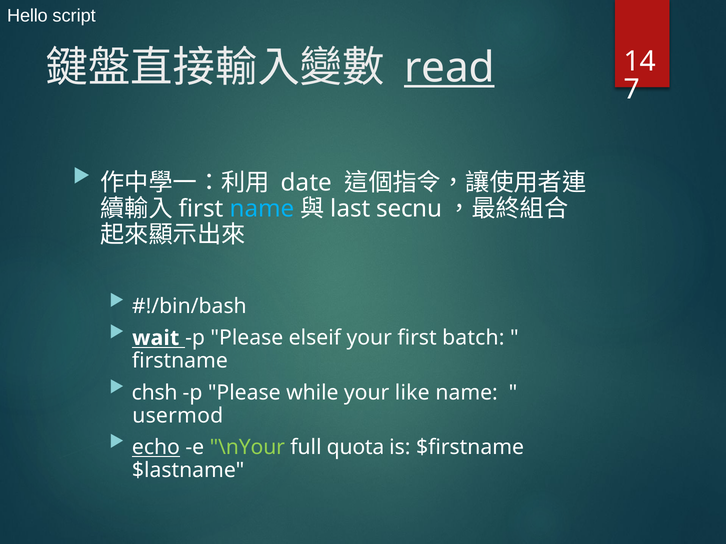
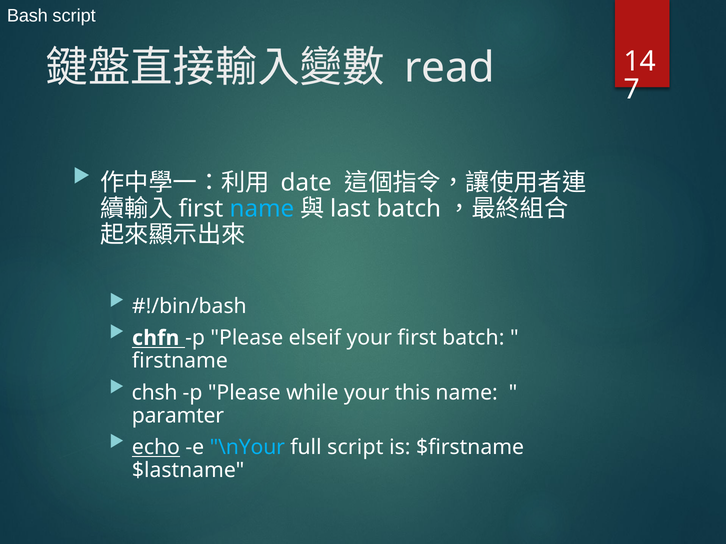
Hello: Hello -> Bash (27, 16)
read underline: present -> none (449, 68)
last secnu: secnu -> batch (409, 209)
wait: wait -> chfn (156, 338)
like: like -> this (412, 393)
usermod: usermod -> paramter (178, 416)
\nYour colour: light green -> light blue (247, 448)
full quota: quota -> script (355, 448)
